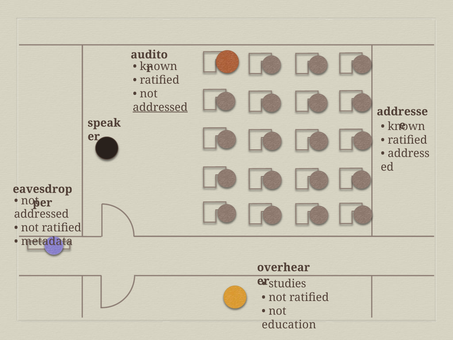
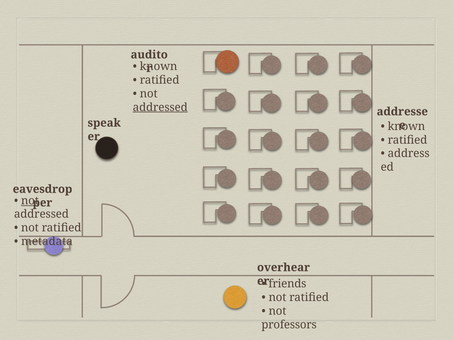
not underline: none -> present (30, 201)
studies: studies -> friends (287, 284)
education: education -> professors (289, 324)
